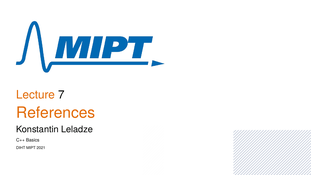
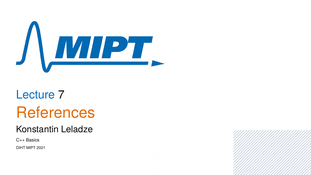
Lecture colour: orange -> blue (36, 95)
